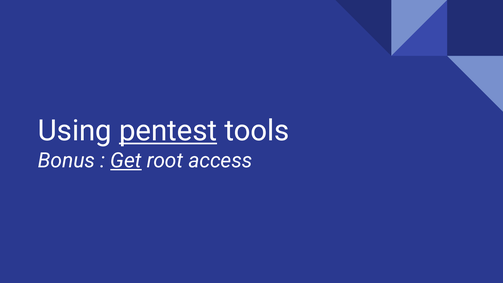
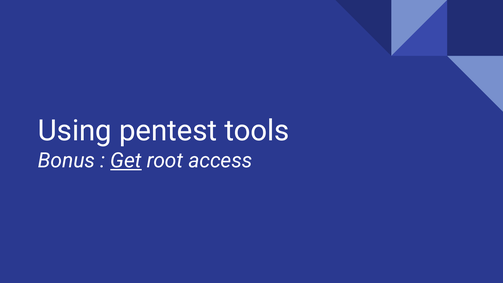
pentest underline: present -> none (168, 131)
